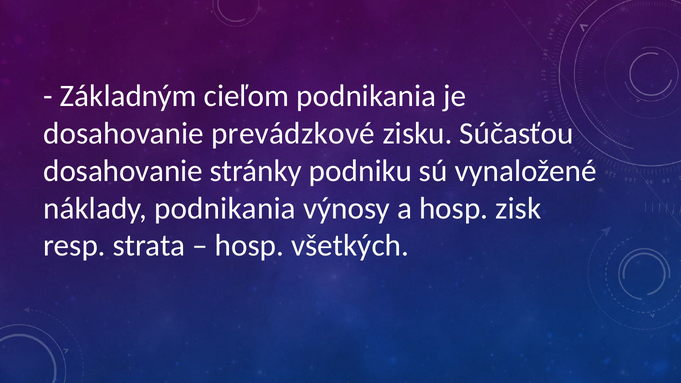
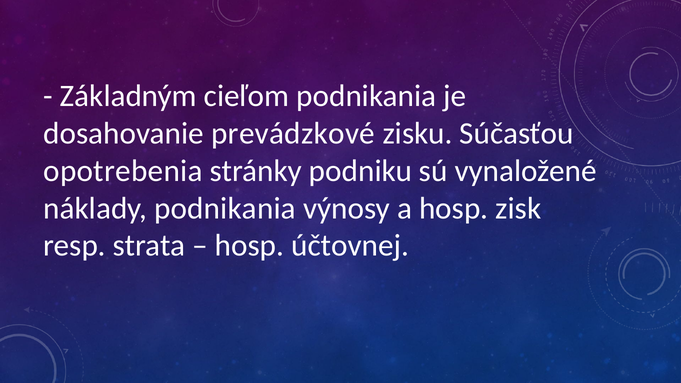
dosahovanie: dosahovanie -> opotrebenia (123, 171)
všetkých: všetkých -> účtovnej (350, 246)
